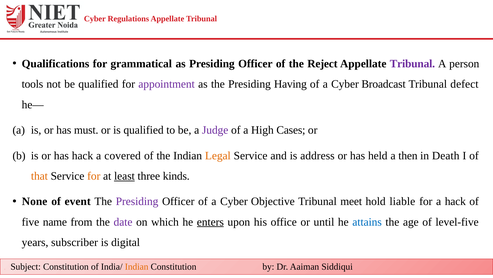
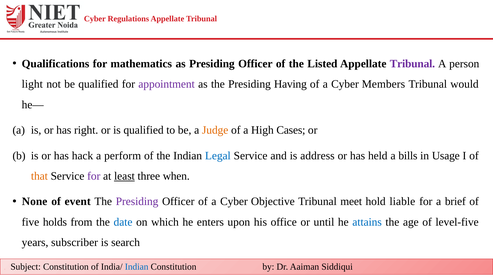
grammatical: grammatical -> mathematics (141, 64)
Reject: Reject -> Listed (322, 64)
tools: tools -> light (32, 84)
Broadcast: Broadcast -> Members (383, 84)
defect: defect -> would (465, 84)
must: must -> right (86, 130)
Judge colour: purple -> orange (215, 130)
covered: covered -> perform (123, 155)
Legal colour: orange -> blue (218, 155)
then: then -> bills (408, 155)
Death: Death -> Usage (446, 155)
for colour: orange -> purple (94, 176)
kinds: kinds -> when (176, 176)
a hack: hack -> brief (455, 201)
name: name -> holds (55, 221)
date colour: purple -> blue (123, 221)
enters underline: present -> none (210, 221)
digital: digital -> search (126, 242)
Indian colour: orange -> blue (137, 266)
